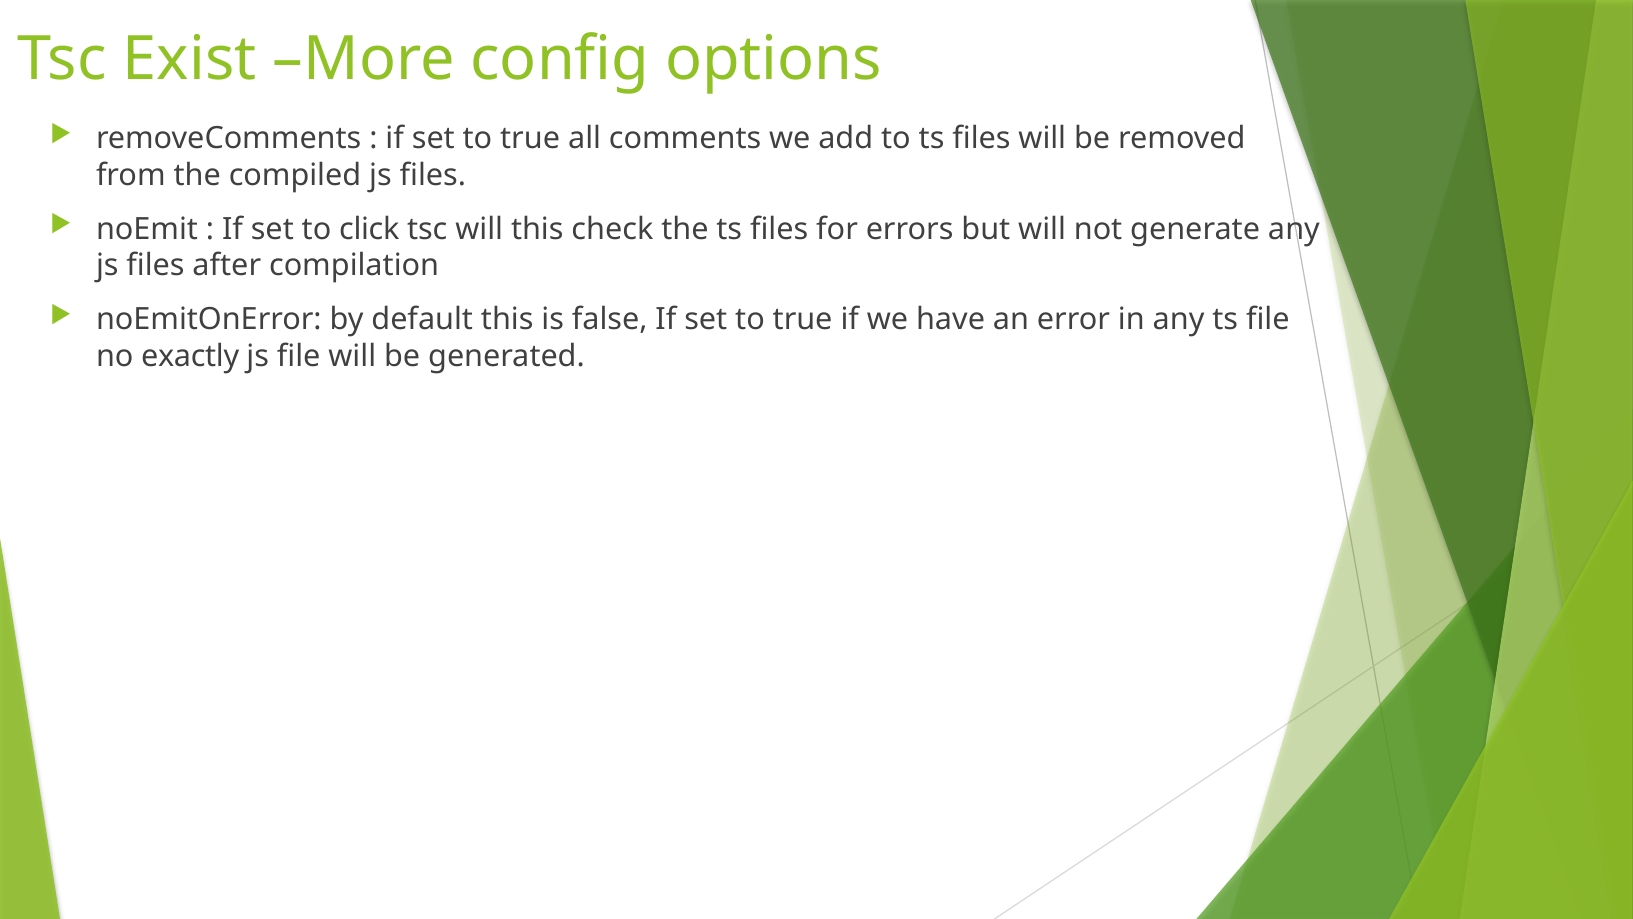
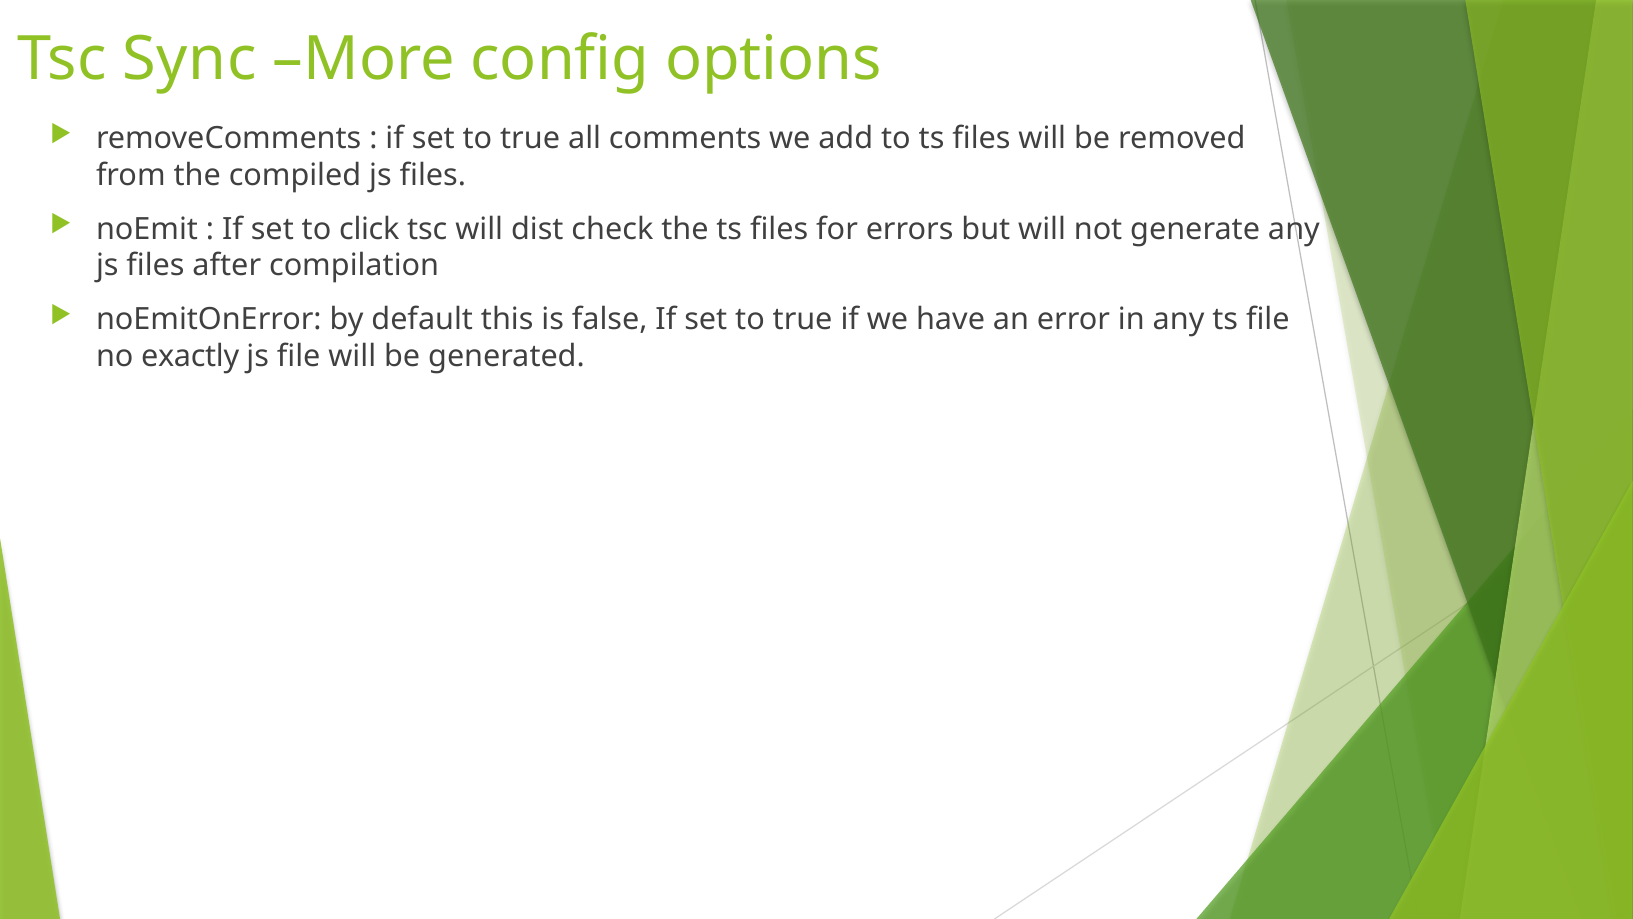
Exist: Exist -> Sync (189, 59)
will this: this -> dist (537, 229)
